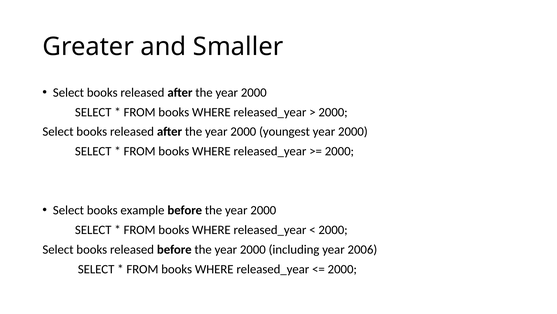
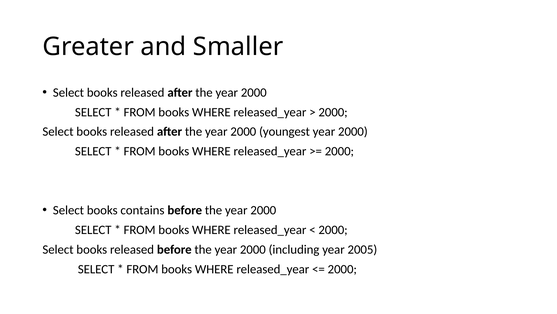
example: example -> contains (142, 210)
2006: 2006 -> 2005 (362, 249)
